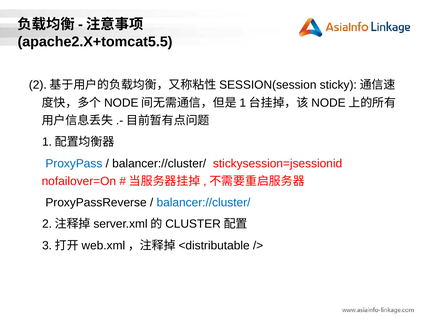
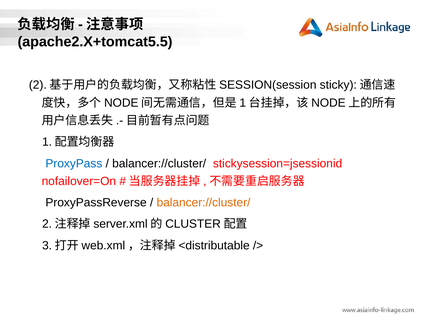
balancer://cluster/ colour: blue -> orange (204, 203)
